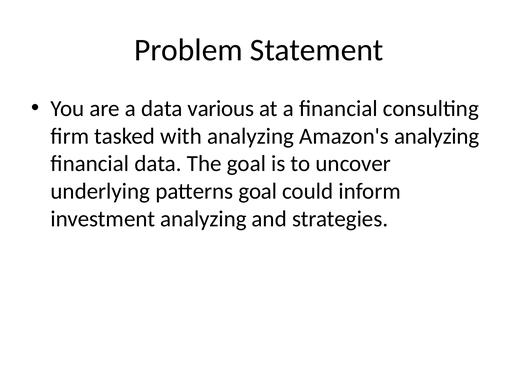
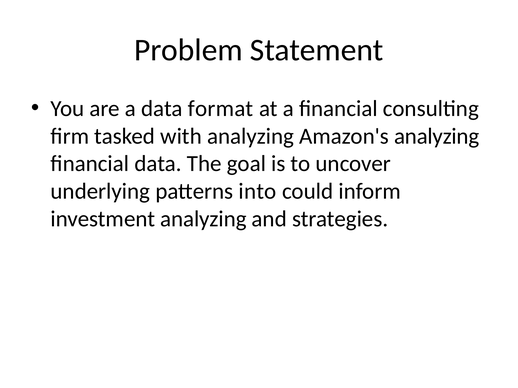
various: various -> format (221, 109)
patterns goal: goal -> into (257, 192)
